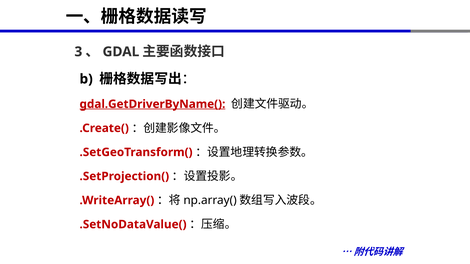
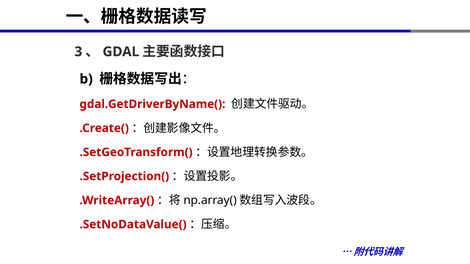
gdal.GetDriverByName( underline: present -> none (152, 104)
